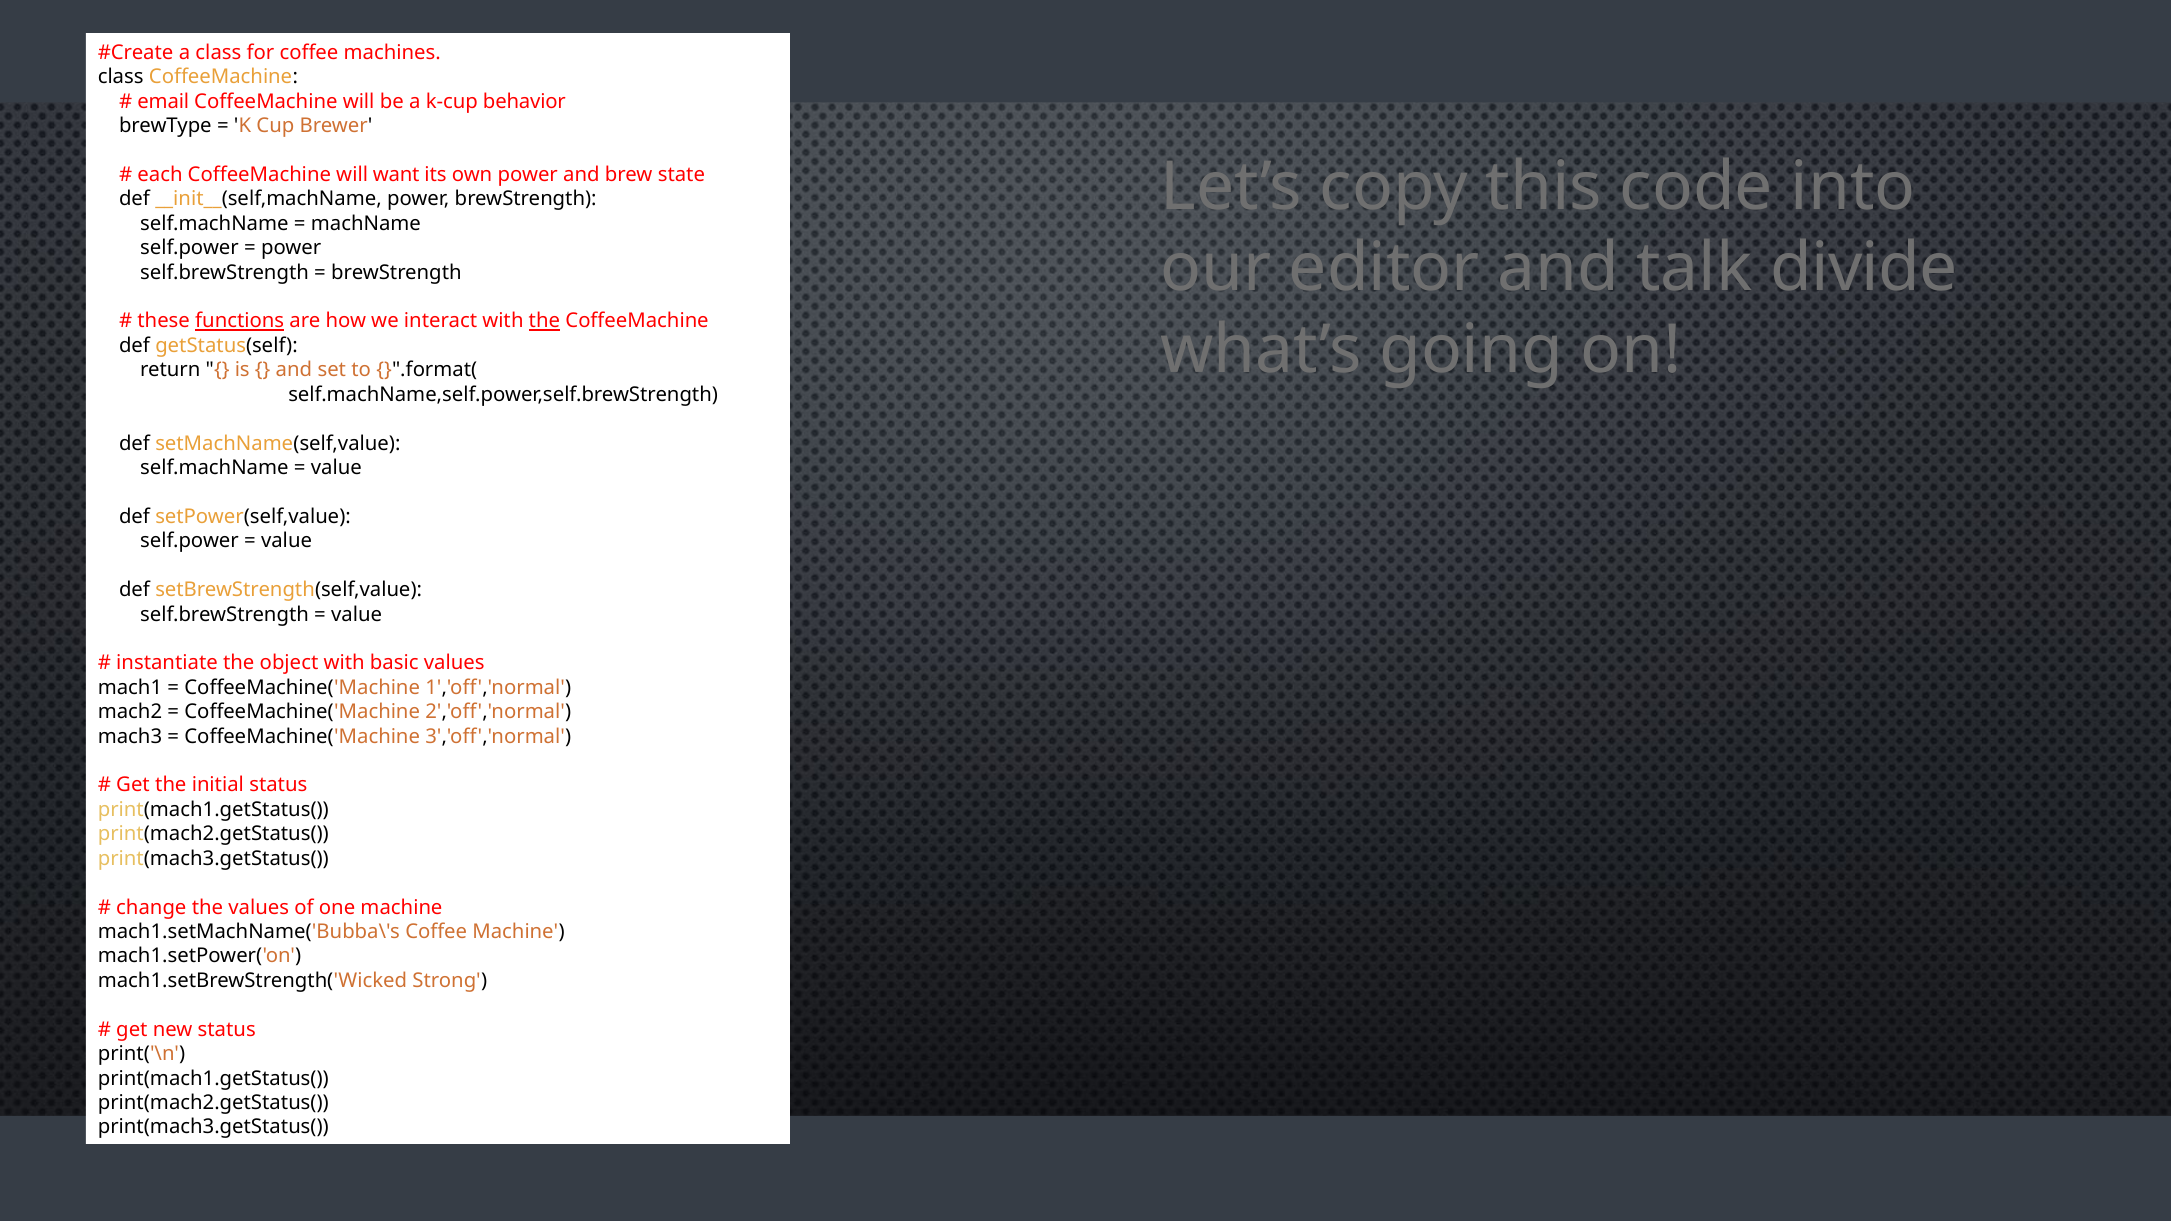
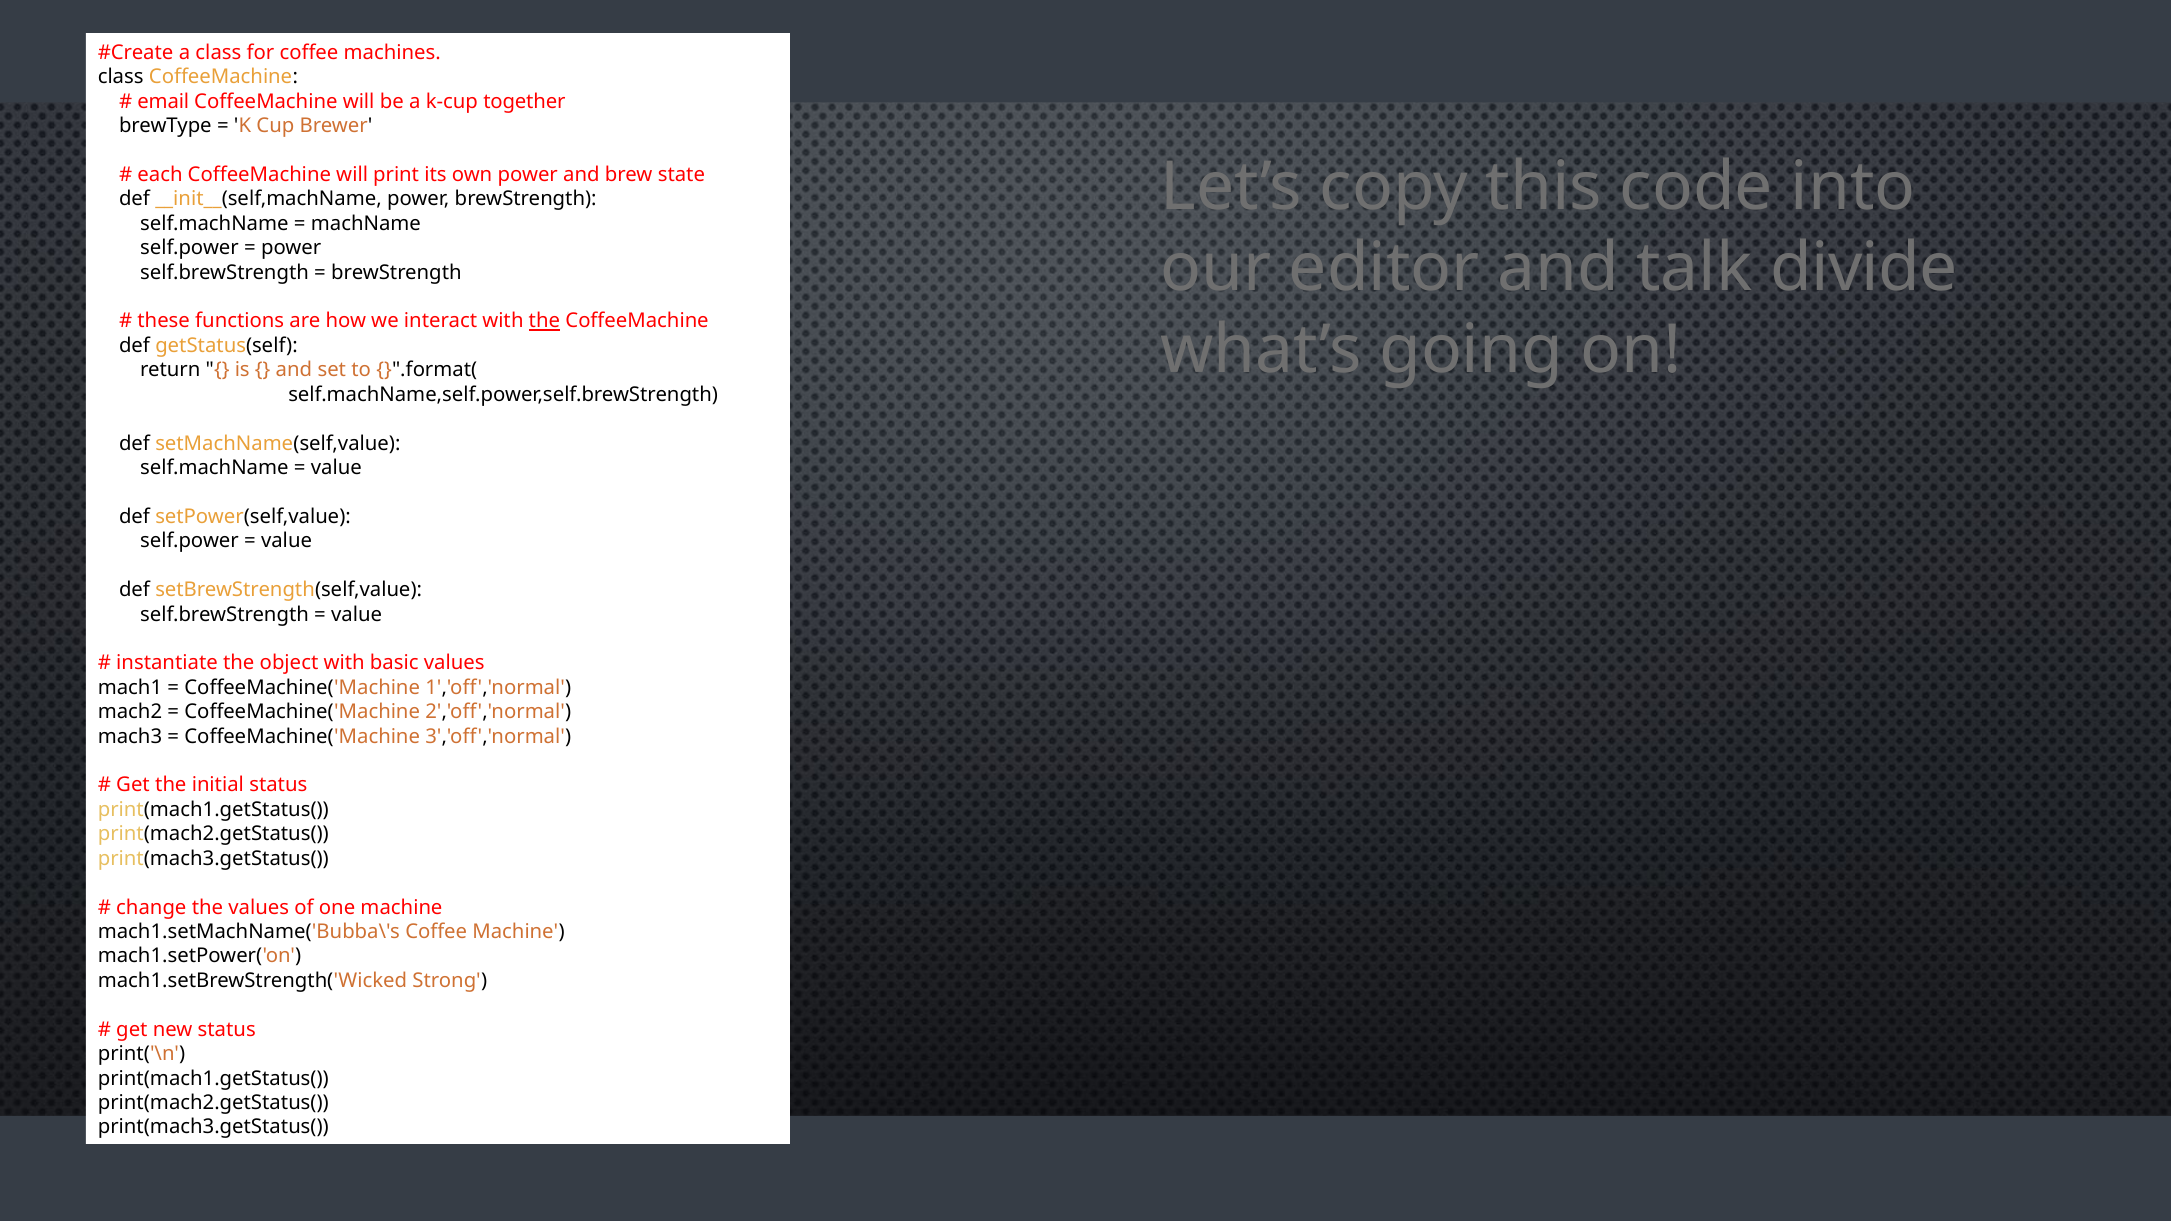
behavior: behavior -> together (524, 102)
want: want -> print (396, 175)
functions underline: present -> none (240, 321)
